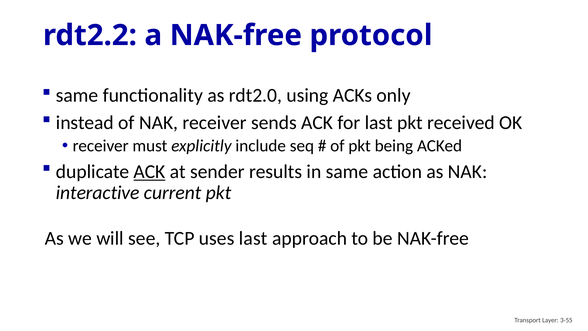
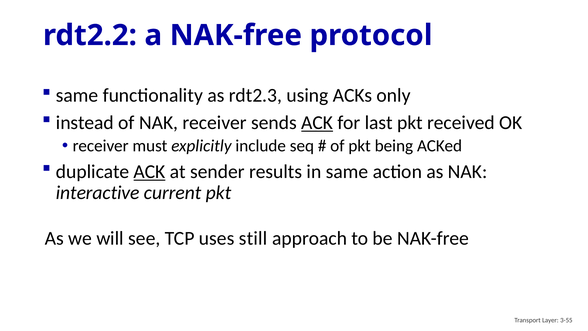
rdt2.0: rdt2.0 -> rdt2.3 (255, 95)
ACK underline: none -> present (317, 123)
uses last: last -> still (253, 238)
